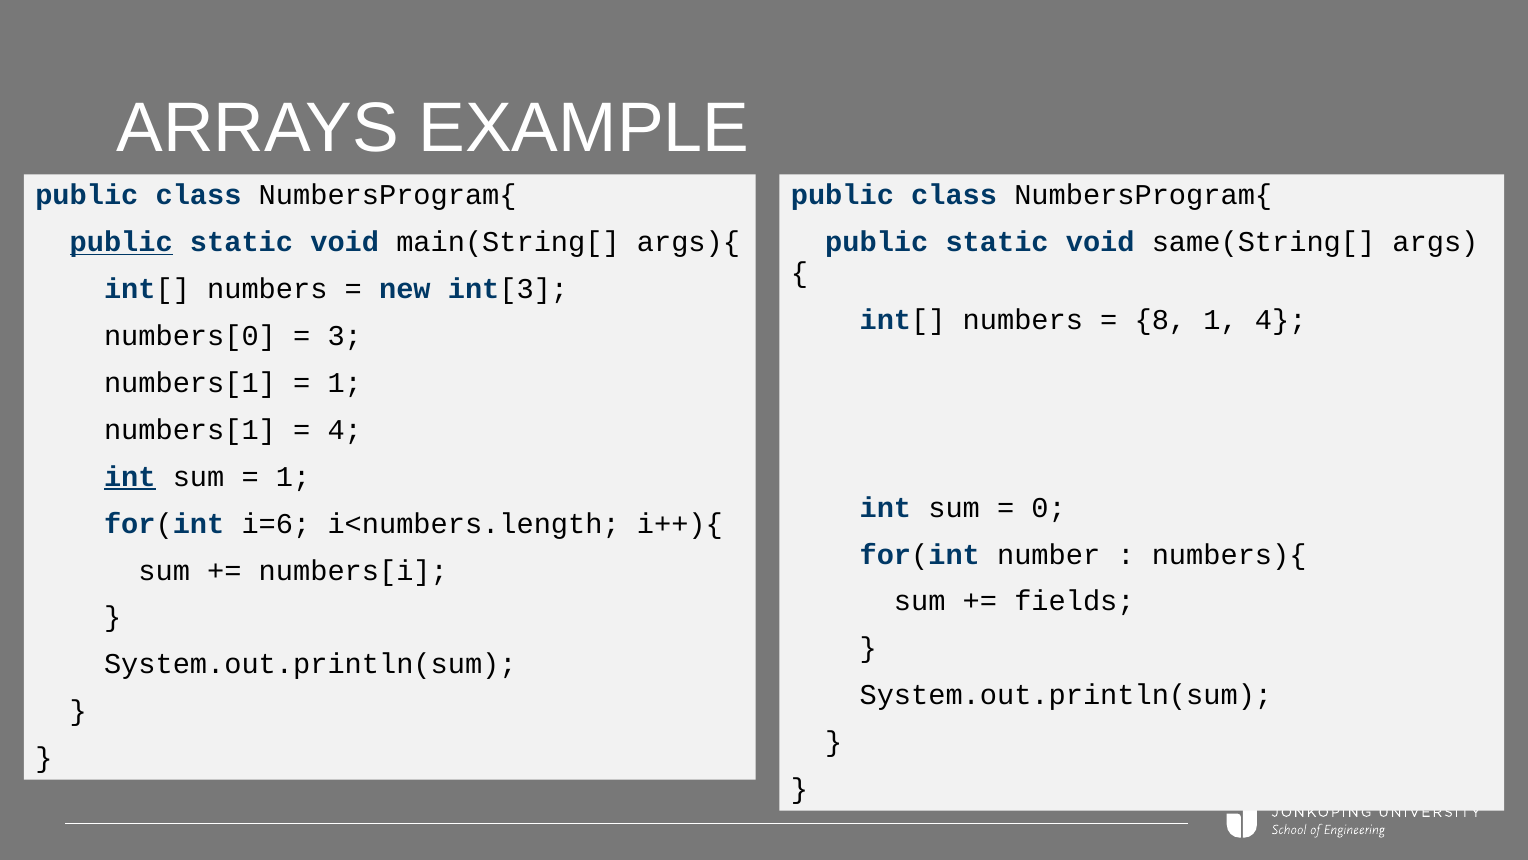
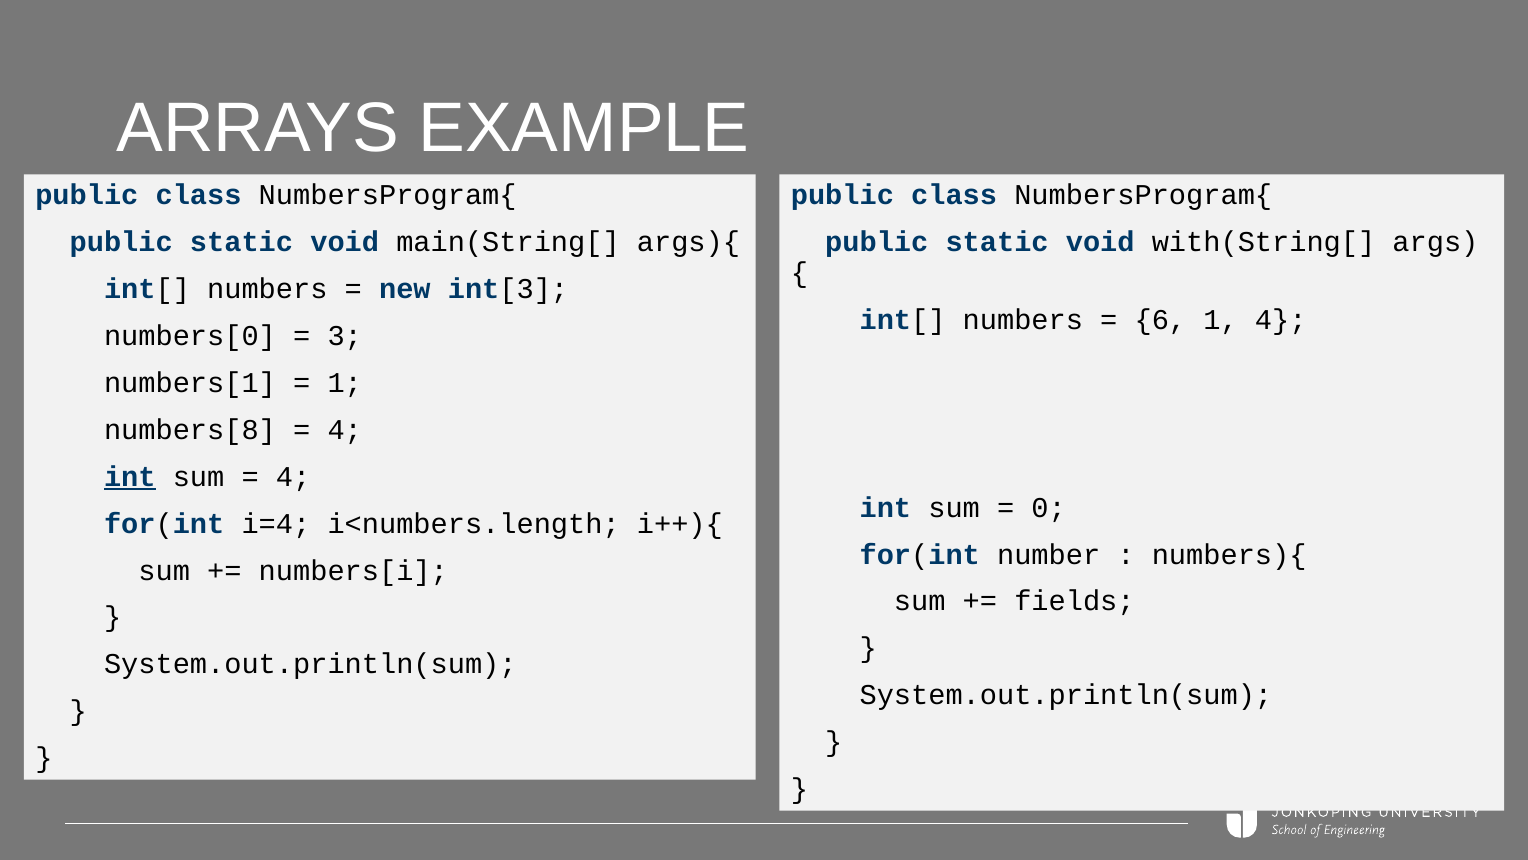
public underline: present -> none (121, 242)
same(String[: same(String[ -> with(String[ (1264, 242)
8: 8 -> 6 (1160, 320)
numbers[1: numbers[1 -> numbers[8 (190, 430)
1: 1 -> 4 (293, 476)
i=6: i=6 -> i=4 (276, 523)
